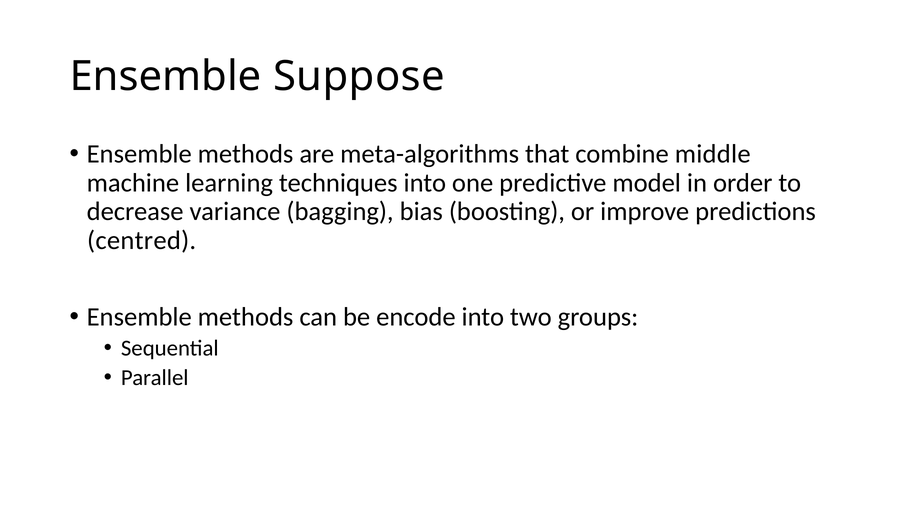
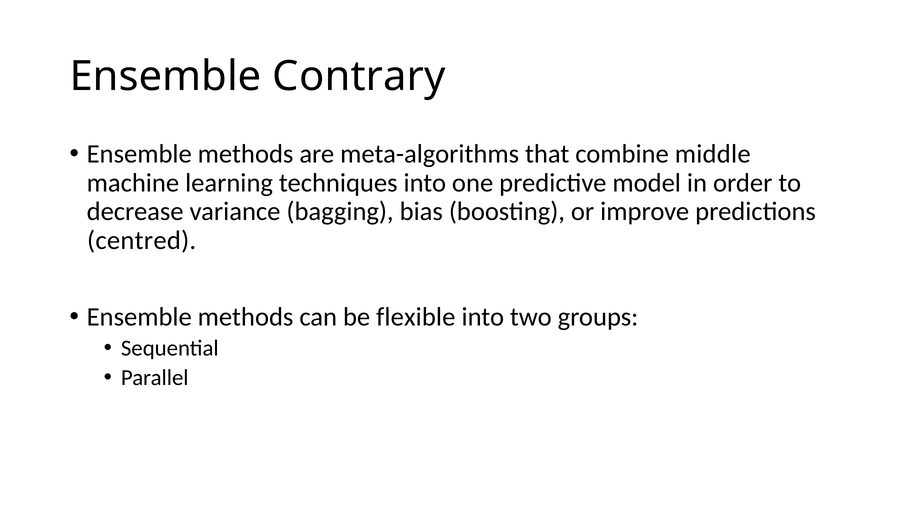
Suppose: Suppose -> Contrary (359, 77)
encode: encode -> flexible (416, 317)
